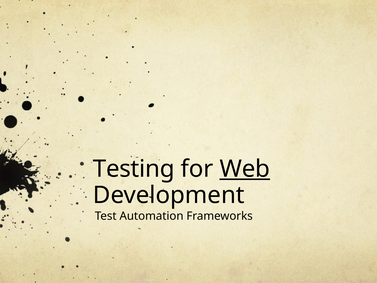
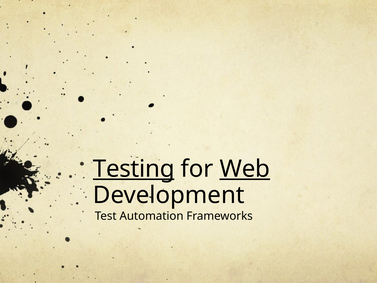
Testing underline: none -> present (134, 169)
